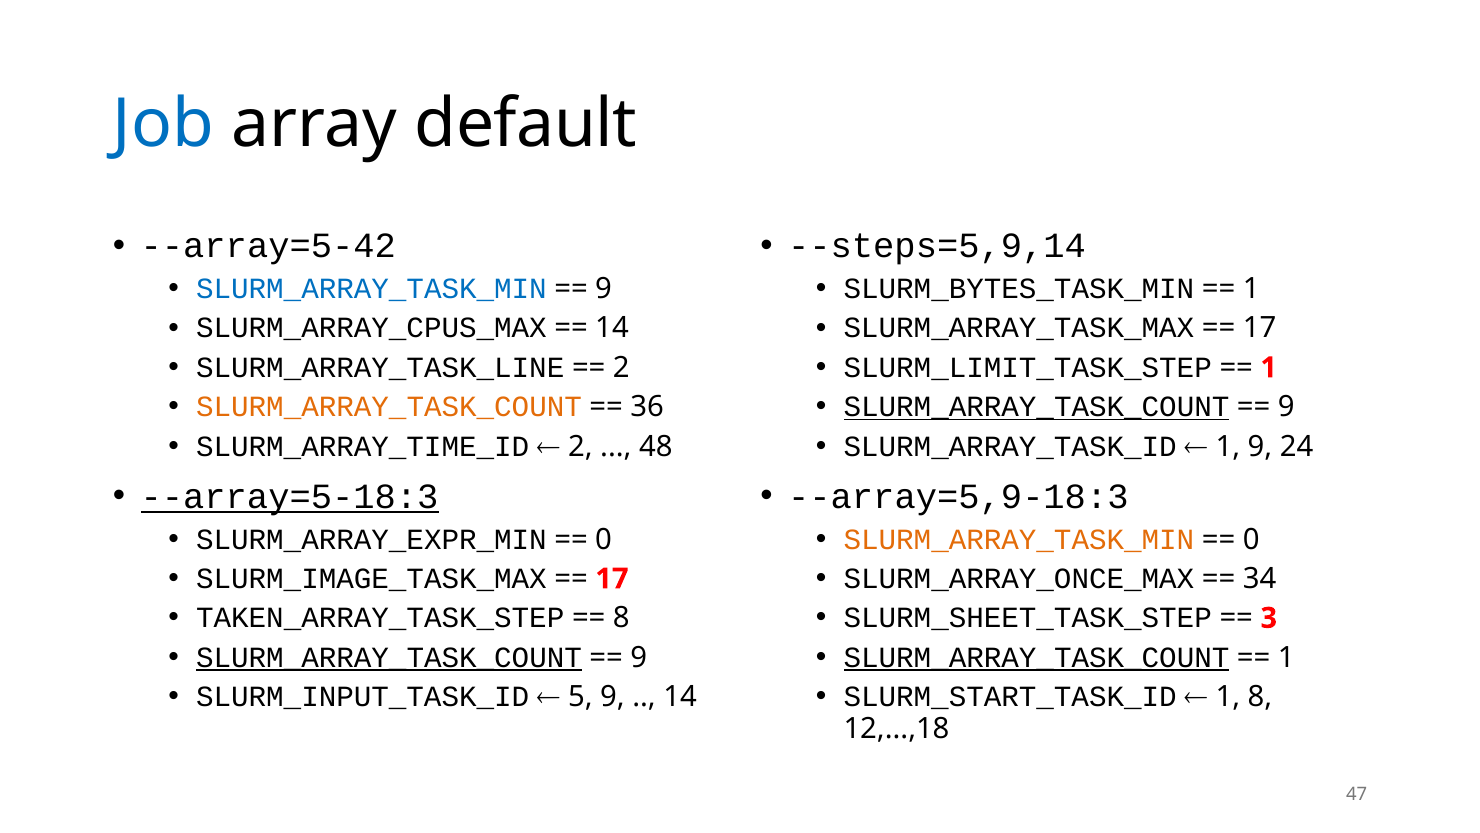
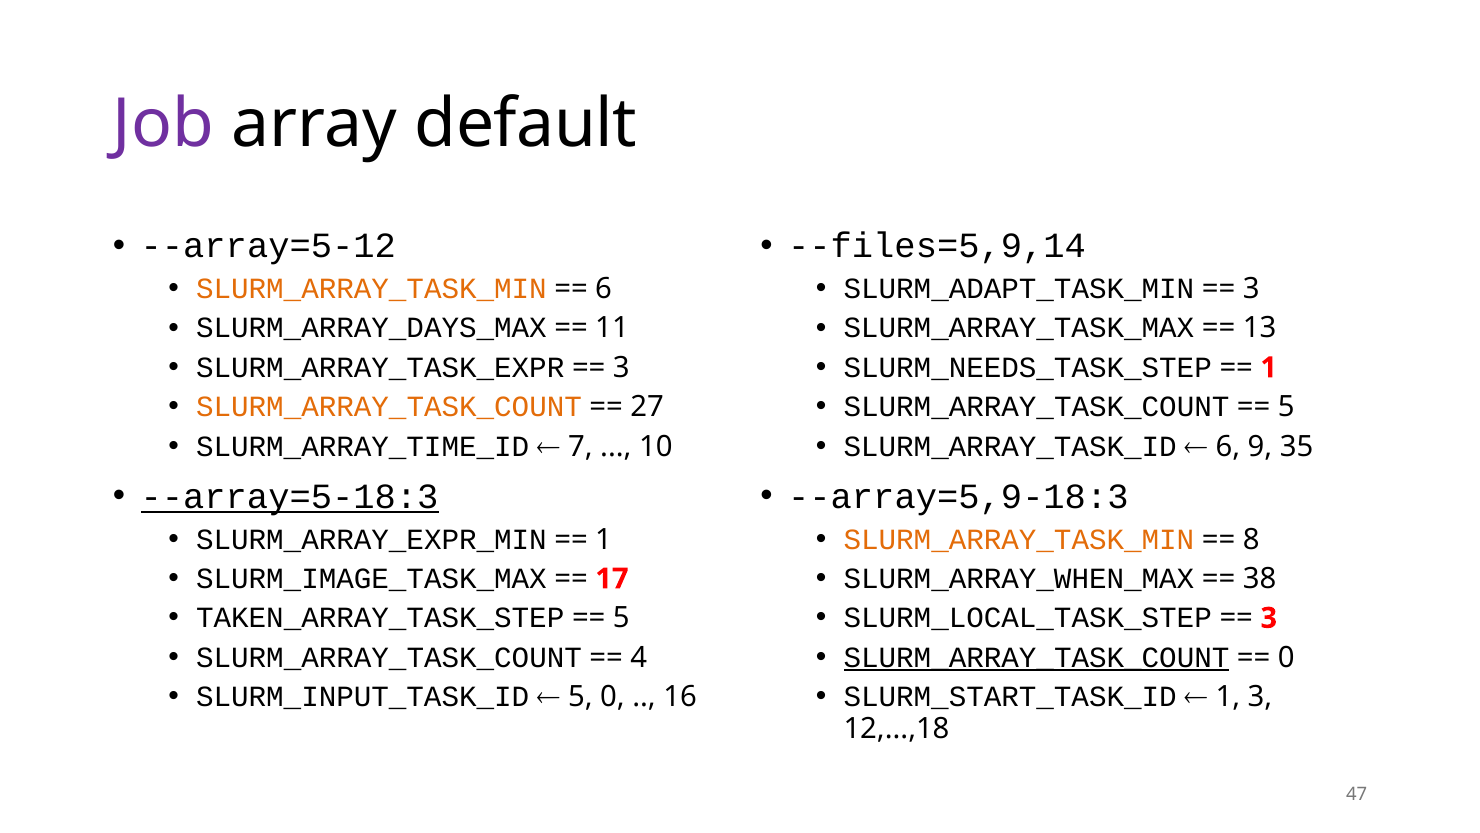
Job colour: blue -> purple (163, 124)
--array=5-42: --array=5-42 -> --array=5-12 (268, 246)
--steps=5,9,14: --steps=5,9,14 -> --files=5,9,14 (937, 246)
SLURM_ARRAY_TASK_MIN colour: blue -> orange (371, 289)
9: 9 -> 6 (604, 289)
SLURM_BYTES_TASK_MIN: SLURM_BYTES_TASK_MIN -> SLURM_ADAPT_TASK_MIN (1019, 289)
1: 1 -> 3 (1251, 289)
SLURM_ARRAY_CPUS_MAX: SLURM_ARRAY_CPUS_MAX -> SLURM_ARRAY_DAYS_MAX (371, 328)
14: 14 -> 11 (612, 328)
17: 17 -> 13 (1260, 328)
SLURM_ARRAY_TASK_LINE: SLURM_ARRAY_TASK_LINE -> SLURM_ARRAY_TASK_EXPR (380, 367)
2: 2 -> 3 (621, 367)
SLURM_LIMIT_TASK_STEP: SLURM_LIMIT_TASK_STEP -> SLURM_NEEDS_TASK_STEP (1028, 367)
36: 36 -> 27 (647, 407)
SLURM_ARRAY_TASK_COUNT underline: present -> none (1036, 407)
9: 9 -> 5 (1286, 407)
2: 2 -> 7 (580, 446)
48: 48 -> 10 (656, 446)
1: 1 -> 6 (1228, 446)
24: 24 -> 35 (1297, 446)
0: 0 -> 1 (604, 539)
0: 0 -> 8 (1251, 539)
SLURM_ARRAY_ONCE_MAX: SLURM_ARRAY_ONCE_MAX -> SLURM_ARRAY_WHEN_MAX (1019, 578)
34: 34 -> 38 (1260, 578)
8: 8 -> 5 (621, 618)
SLURM_SHEET_TASK_STEP: SLURM_SHEET_TASK_STEP -> SLURM_LOCAL_TASK_STEP (1028, 618)
SLURM_ARRAY_TASK_COUNT underline: present -> none (389, 657)
9: 9 -> 4 (639, 657)
1: 1 -> 0 (1286, 657)
5 9: 9 -> 0 (612, 696)
14: 14 -> 16 (680, 696)
1 8: 8 -> 3 (1260, 696)
